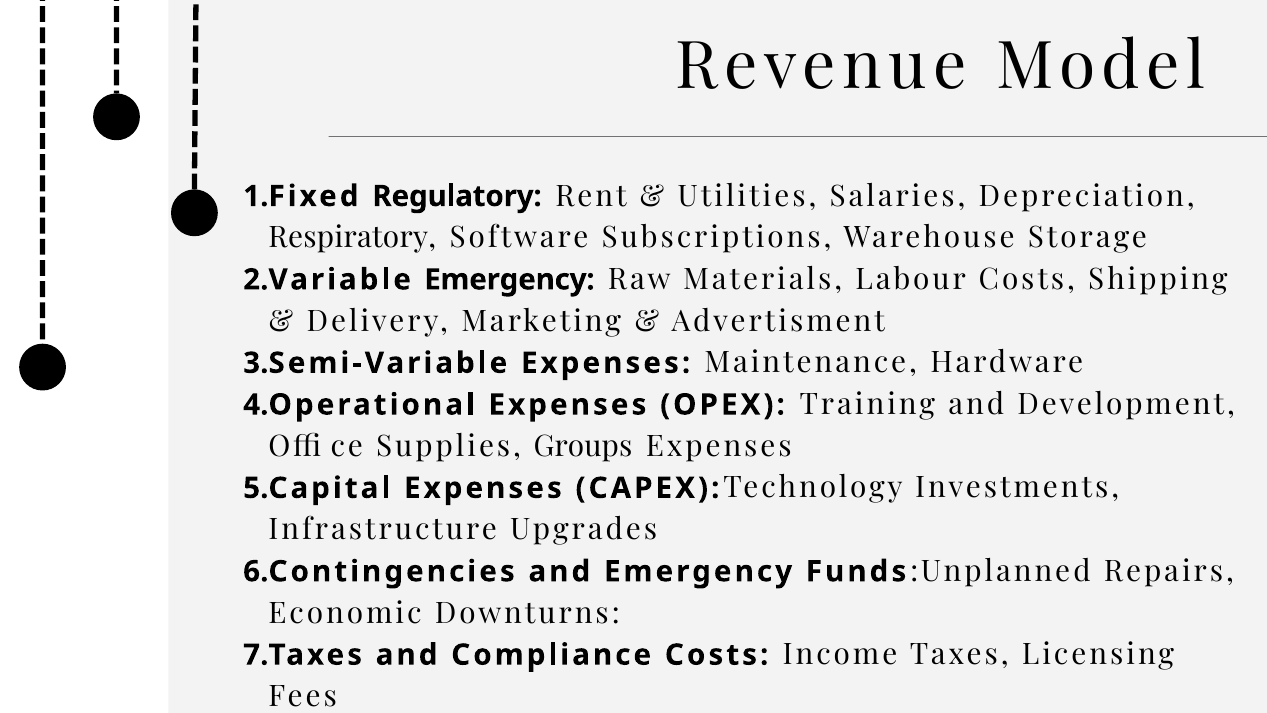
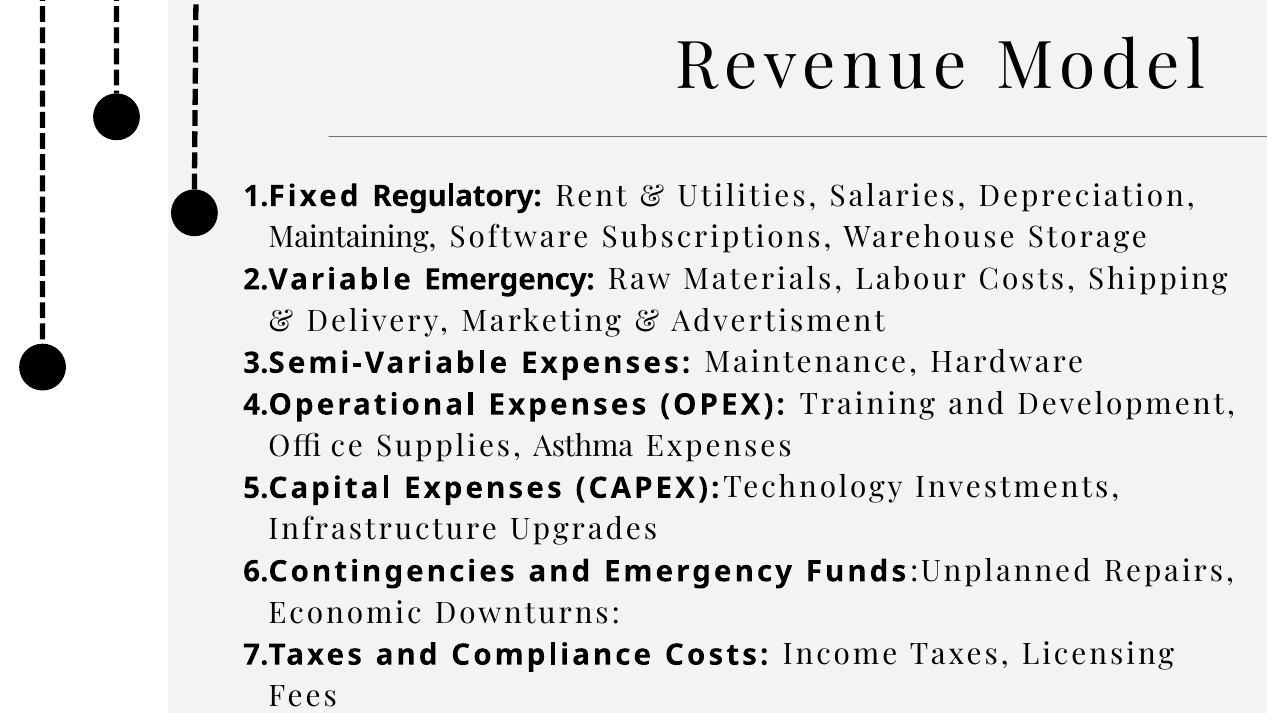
Respiratory: Respiratory -> Maintaining (352, 238)
Groups: Groups -> Asthma (583, 446)
